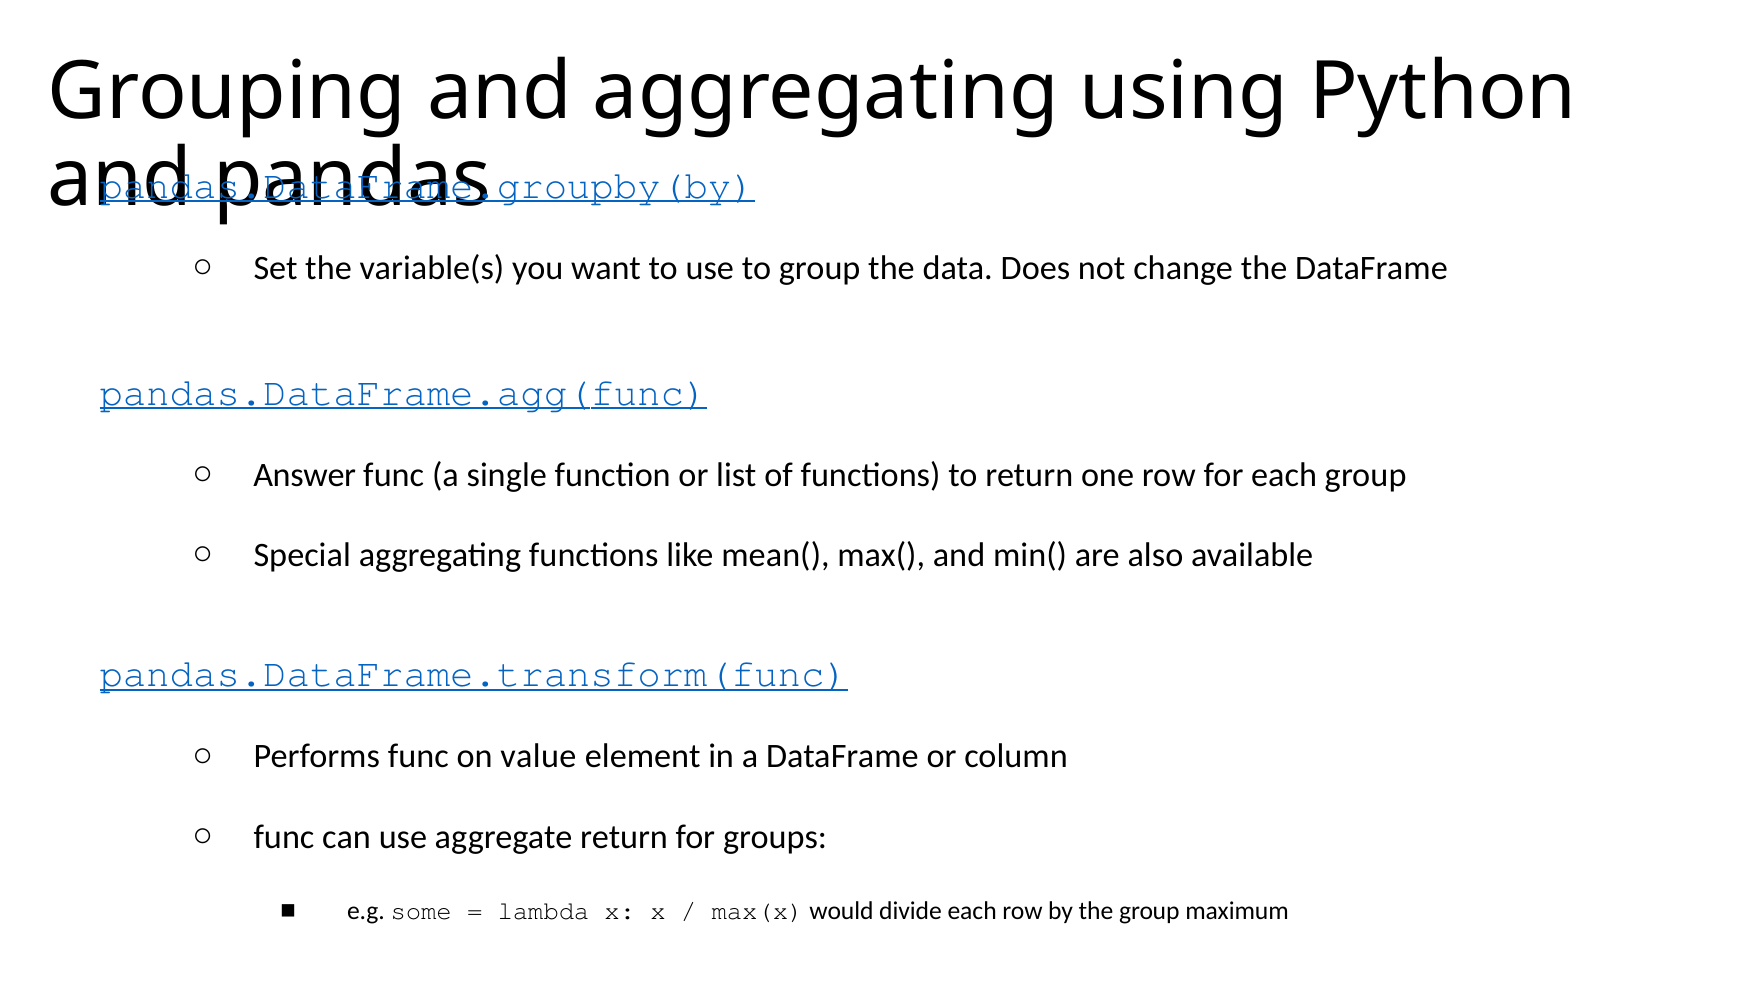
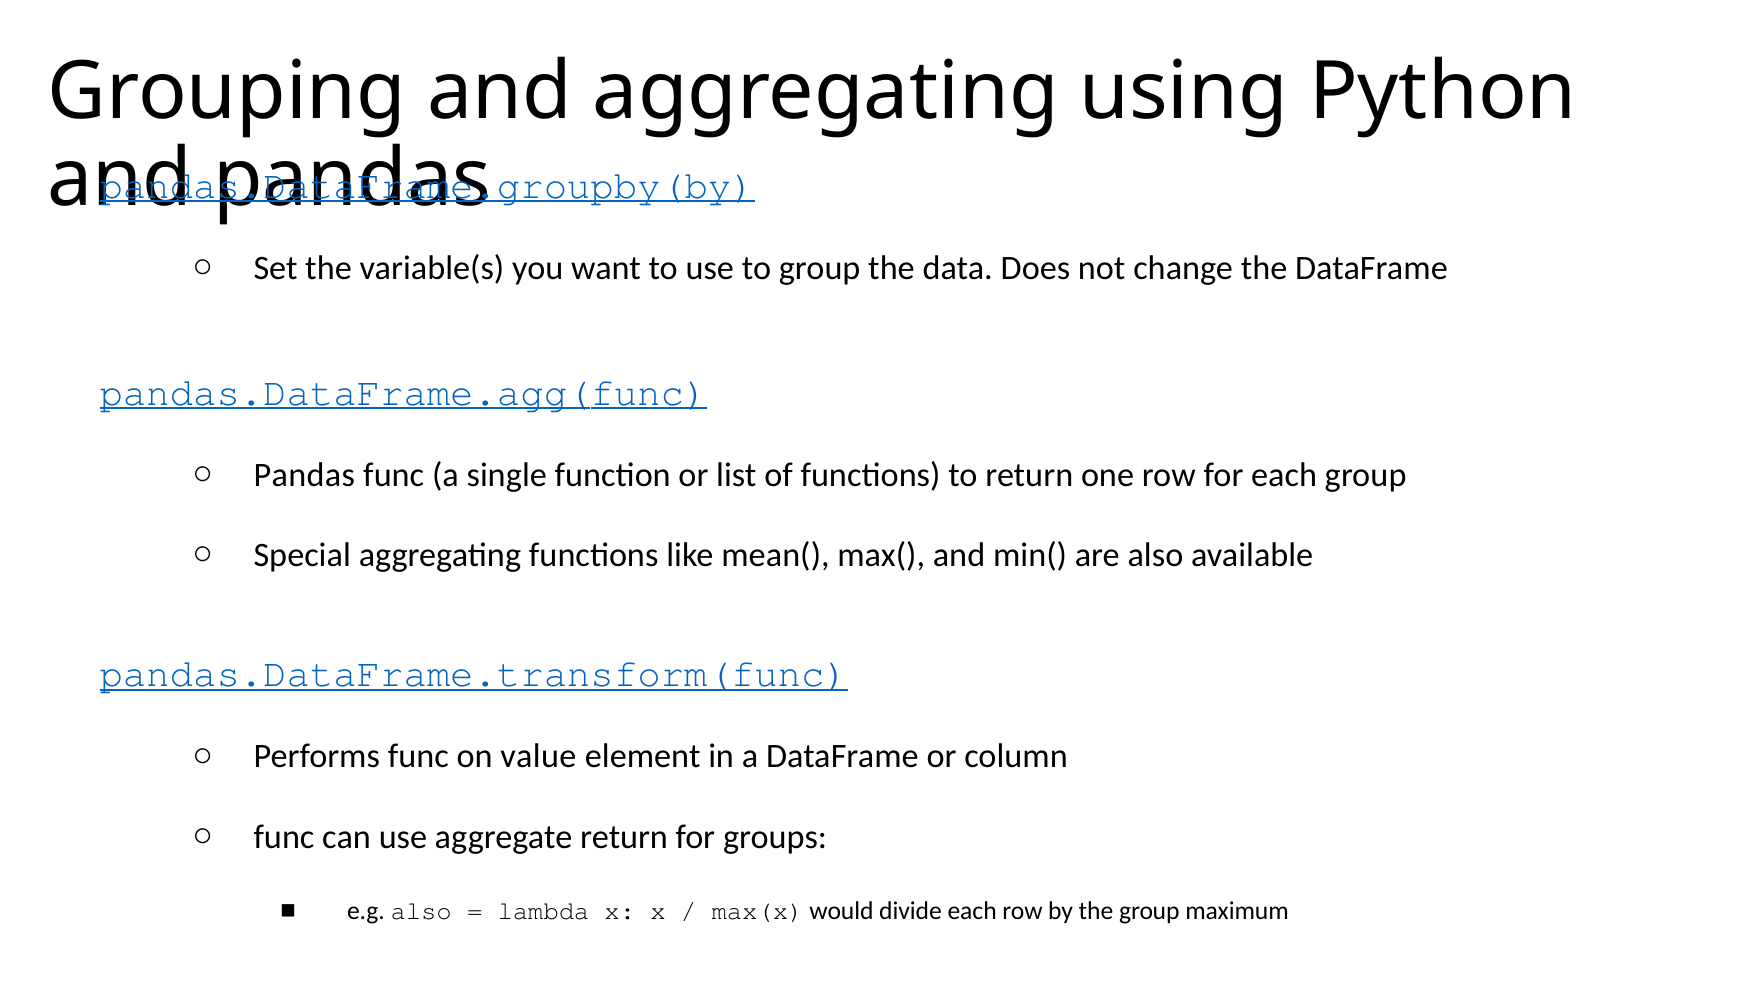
Answer: Answer -> Pandas (304, 475)
e.g some: some -> also (421, 911)
